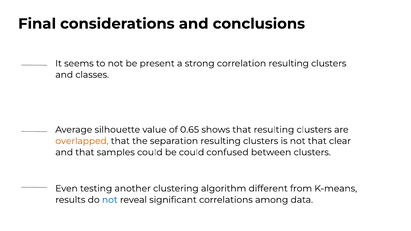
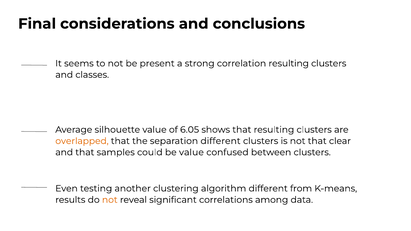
0.65: 0.65 -> 6.05 (190, 130)
separation resulting: resulting -> different (221, 141)
be could: could -> value (191, 152)
not colour: blue -> orange (110, 200)
